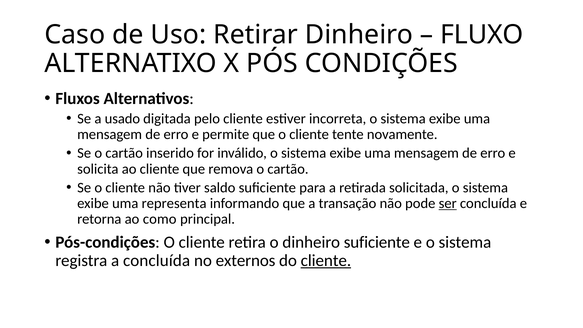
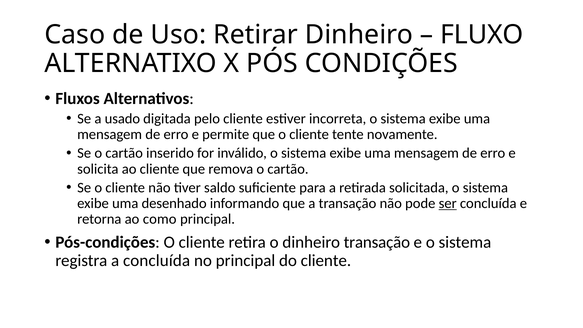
representa: representa -> desenhado (174, 203)
dinheiro suficiente: suficiente -> transação (377, 242)
no externos: externos -> principal (246, 261)
cliente underline: present -> none (326, 261)
